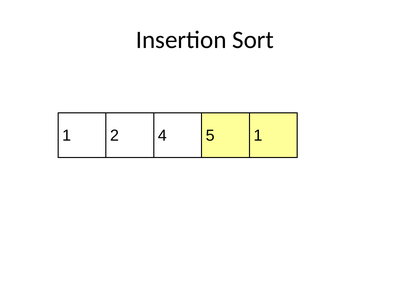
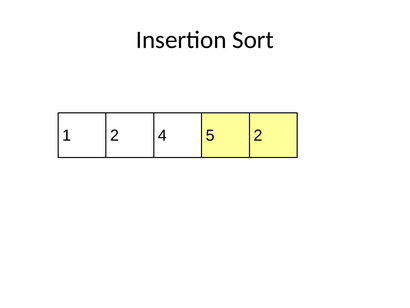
1 1: 1 -> 2 (258, 135)
